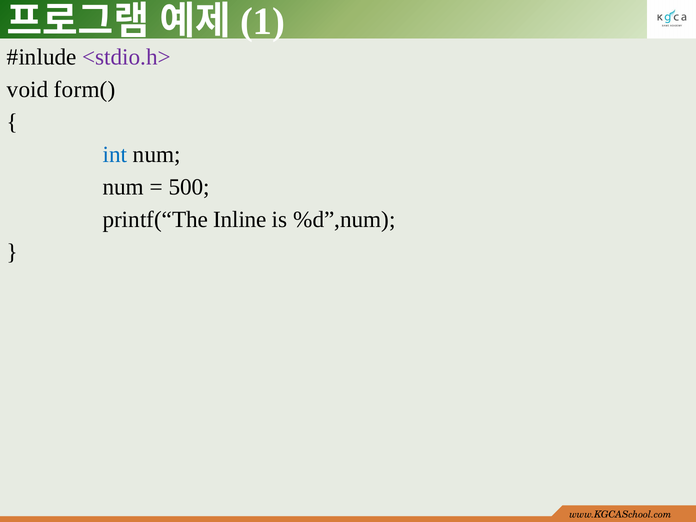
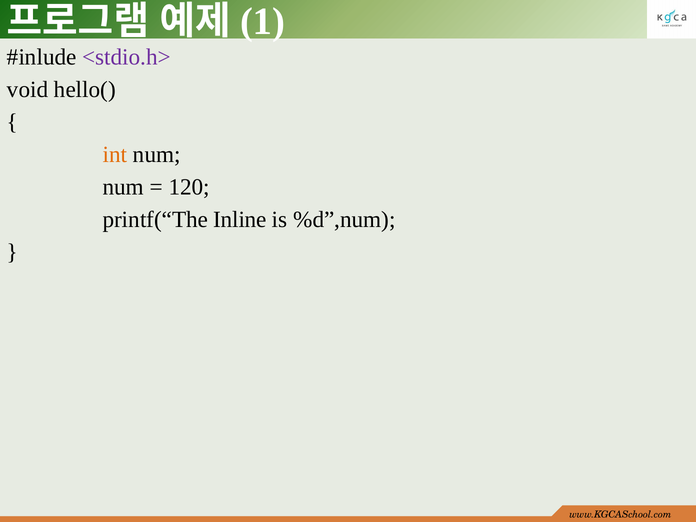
form(: form( -> hello( (85, 90)
int colour: blue -> orange (115, 155)
500: 500 -> 120 (189, 187)
